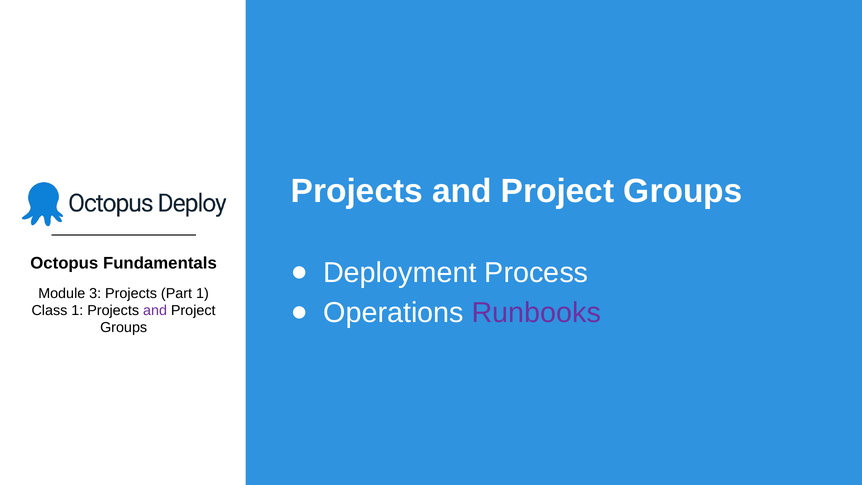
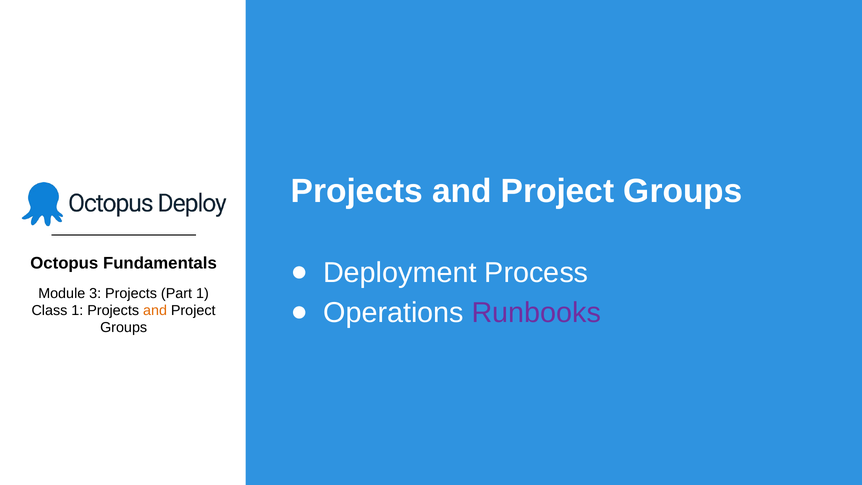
and colour: purple -> orange (155, 310)
